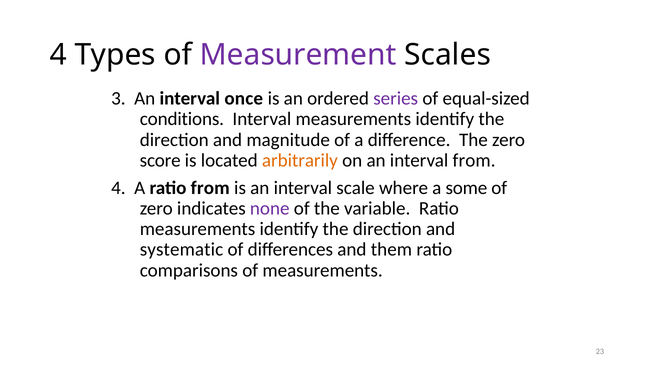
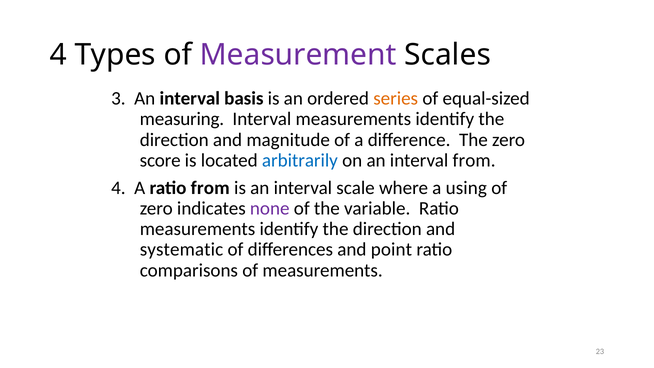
once: once -> basis (244, 98)
series colour: purple -> orange (396, 98)
conditions: conditions -> measuring (182, 119)
arbitrarily colour: orange -> blue (300, 160)
some: some -> using (466, 188)
them: them -> point (391, 250)
